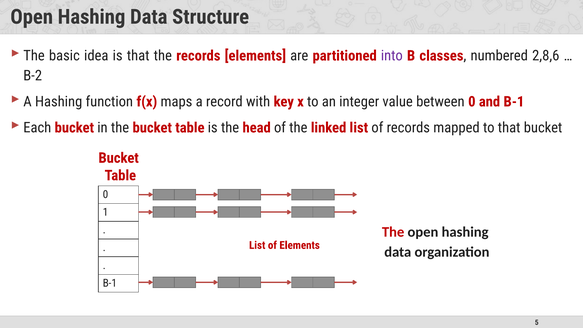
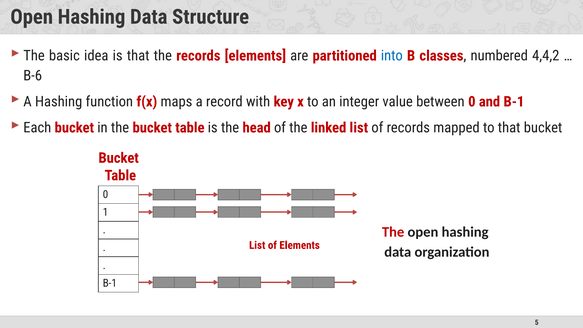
into colour: purple -> blue (392, 56)
2,8,6: 2,8,6 -> 4,4,2 (546, 56)
B-2: B-2 -> B-6 (33, 76)
